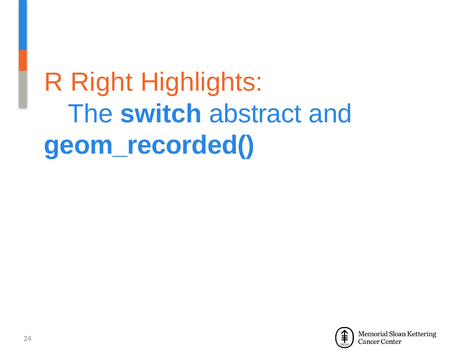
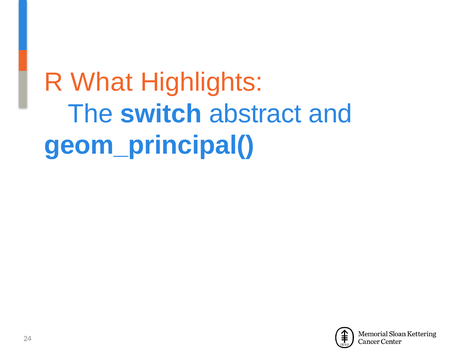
Right: Right -> What (102, 83)
geom_recorded(: geom_recorded( -> geom_principal( (149, 146)
